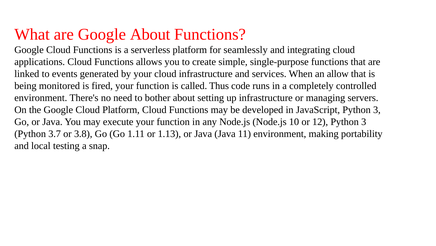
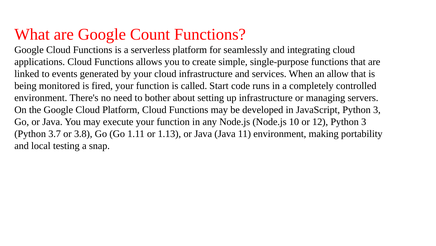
Google About: About -> Count (150, 34)
Thus: Thus -> Start (219, 86)
